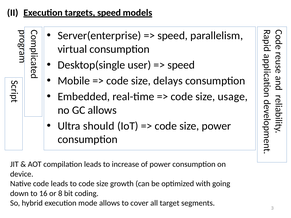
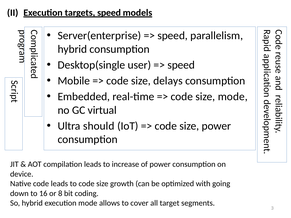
virtual: virtual -> hybrid (72, 49)
size usage: usage -> mode (233, 97)
GC allows: allows -> virtual (102, 110)
